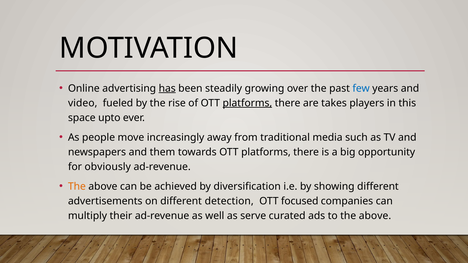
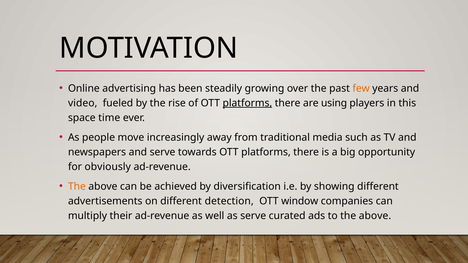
has underline: present -> none (167, 88)
few colour: blue -> orange (361, 88)
takes: takes -> using (334, 103)
upto: upto -> time (109, 118)
and them: them -> serve (163, 152)
focused: focused -> window (300, 201)
